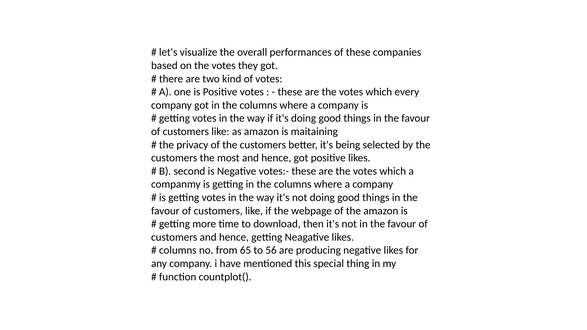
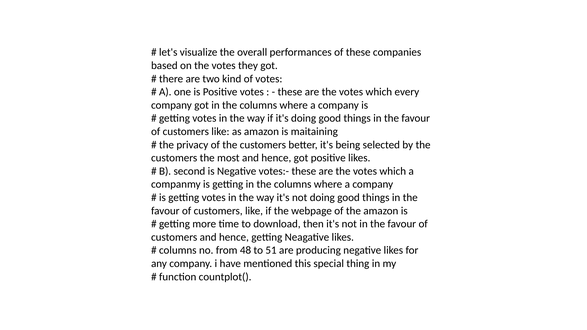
65: 65 -> 48 (246, 250)
56: 56 -> 51 (271, 250)
